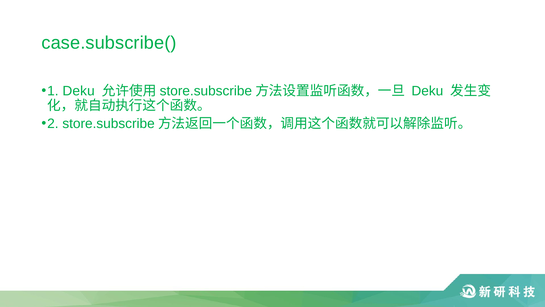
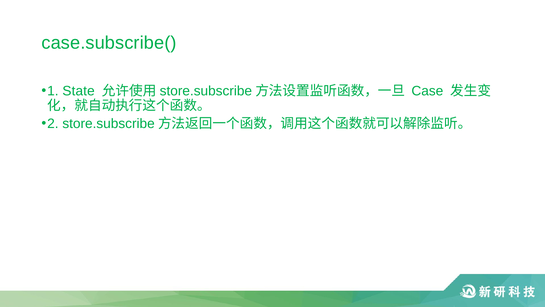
Deku: Deku -> State (79, 91)
Deku: Deku -> Case (427, 91)
